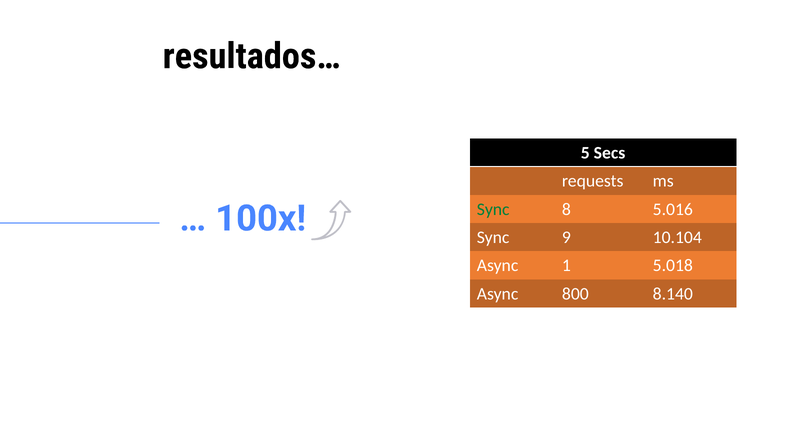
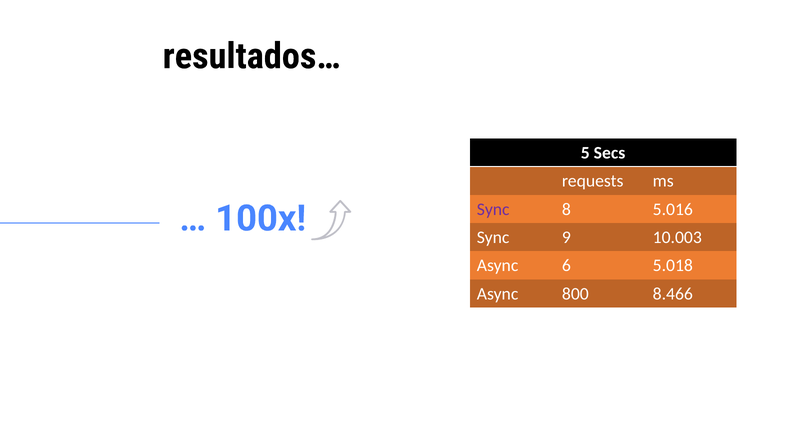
Sync colour: green -> purple (493, 210)
10.104: 10.104 -> 10.003 (677, 238)
1: 1 -> 6 (566, 266)
8.140: 8.140 -> 8.466 (673, 294)
